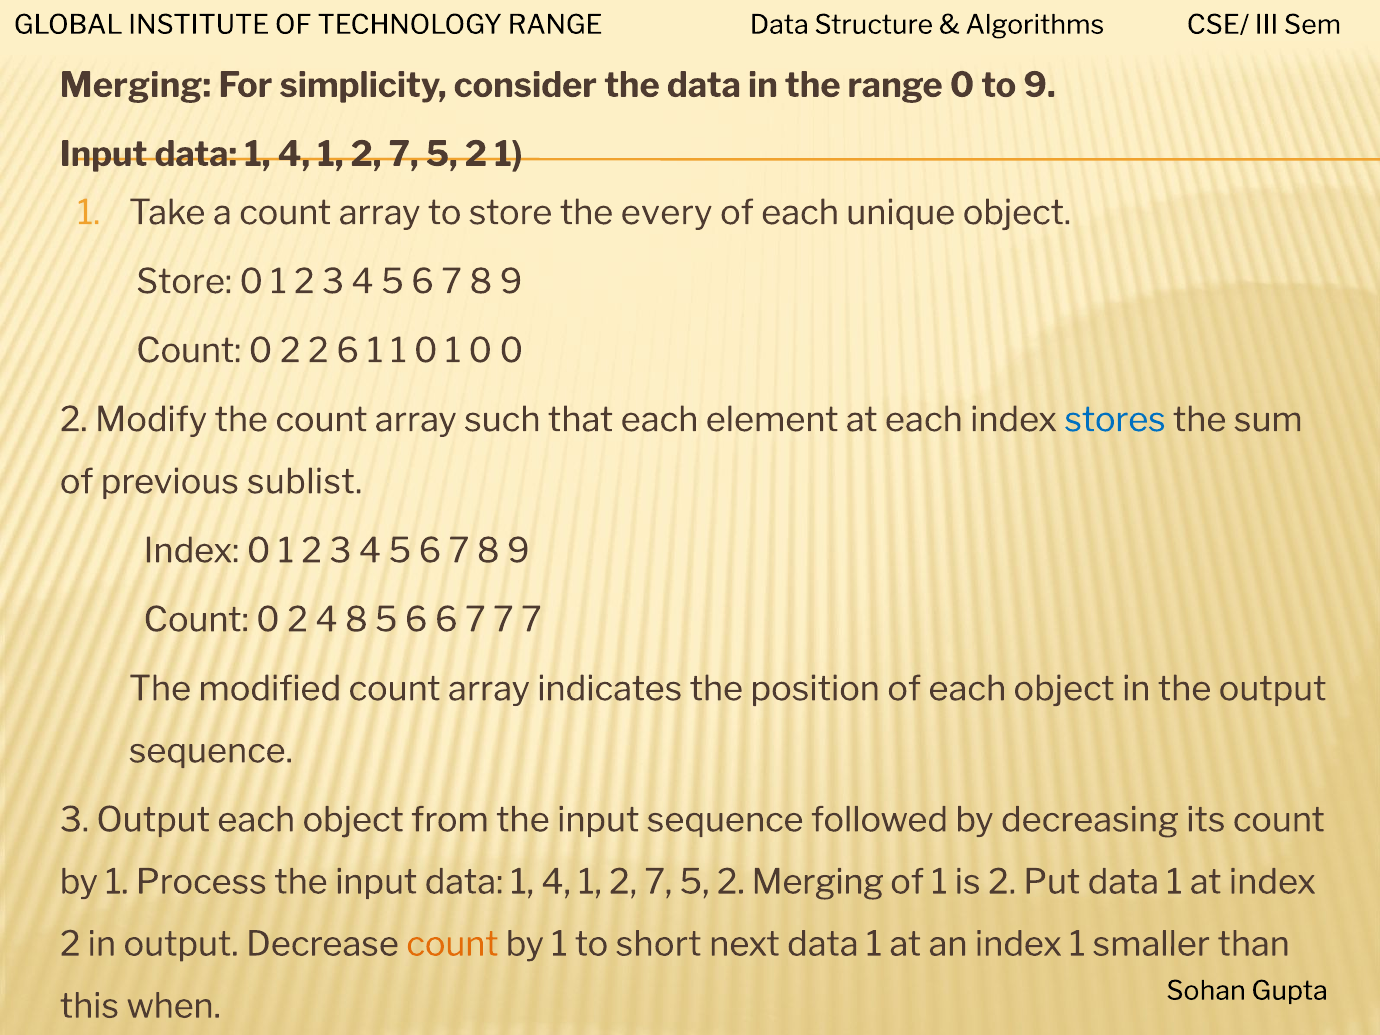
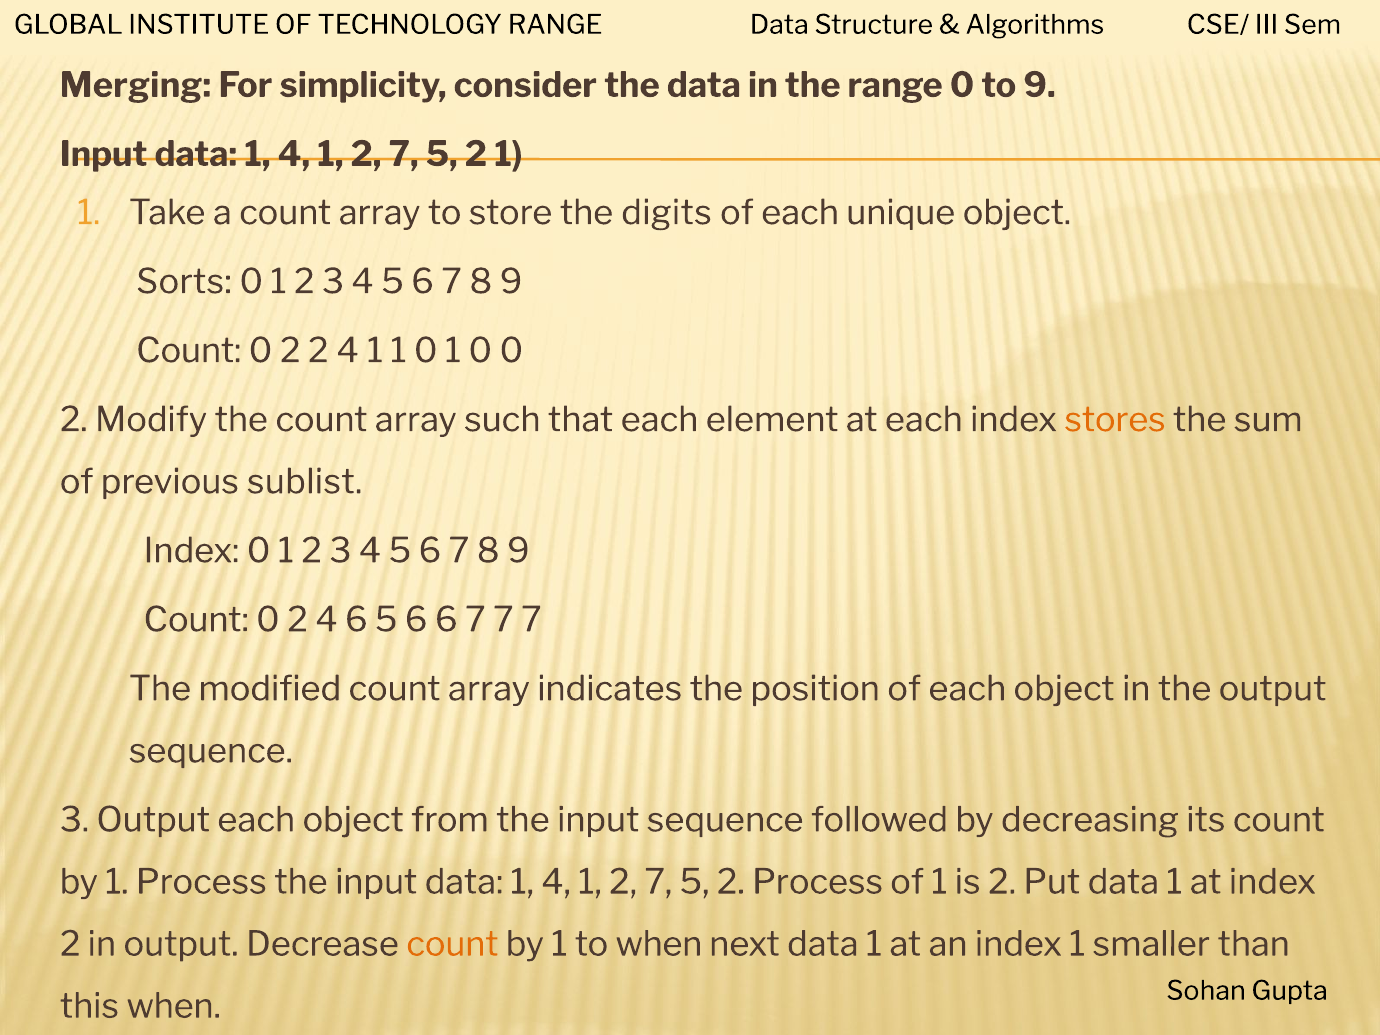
every: every -> digits (667, 213)
Store: Store -> Sorts (184, 282)
2 2 6: 6 -> 4 (348, 351)
stores colour: blue -> orange (1115, 420)
4 8: 8 -> 6 (356, 620)
2 Merging: Merging -> Process (818, 882)
to short: short -> when (659, 944)
